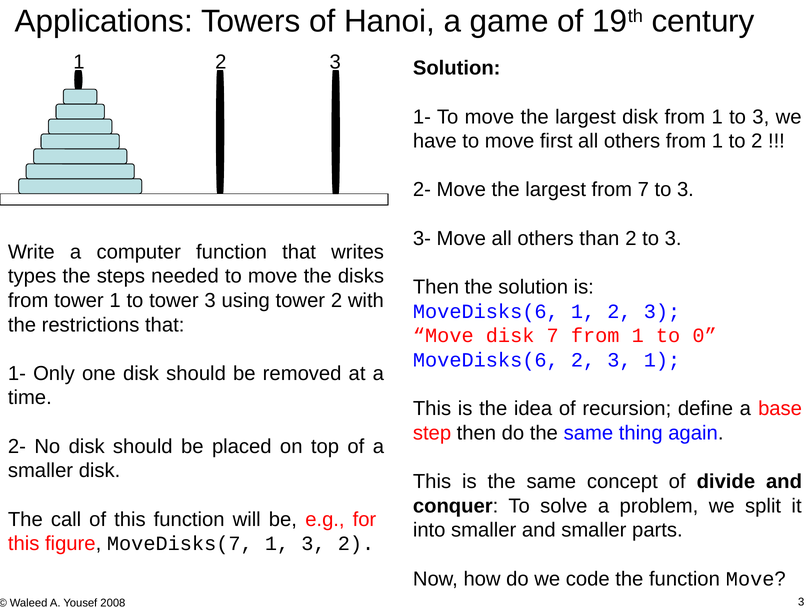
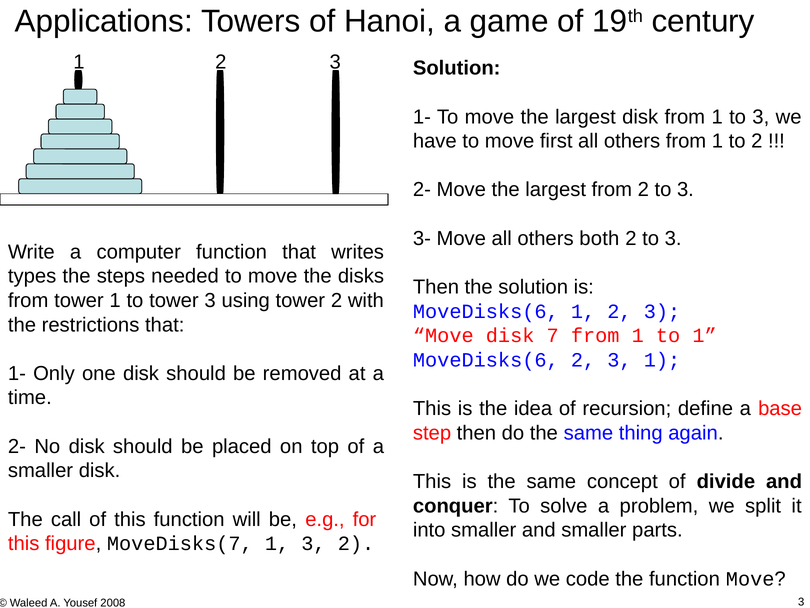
from 7: 7 -> 2 (643, 190)
than: than -> both (599, 238)
to 0: 0 -> 1 (705, 335)
